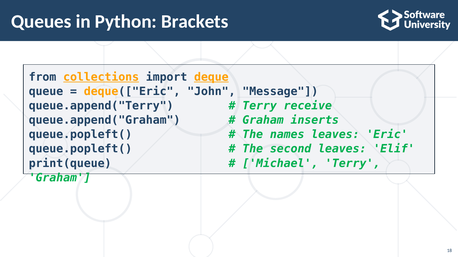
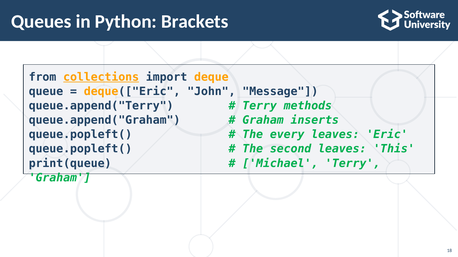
deque underline: present -> none (211, 77)
receive: receive -> methods (308, 106)
names: names -> every (287, 135)
Elif: Elif -> This (394, 149)
